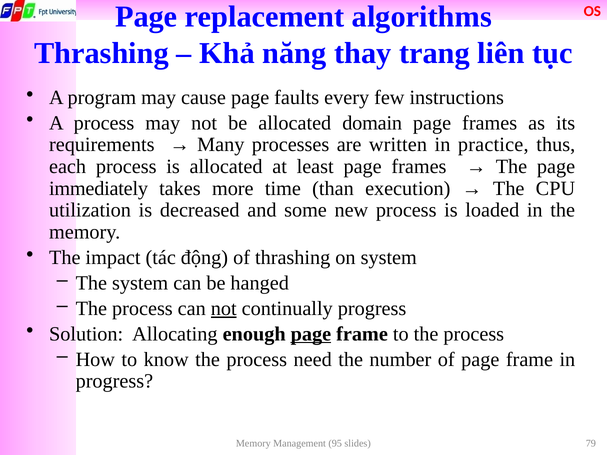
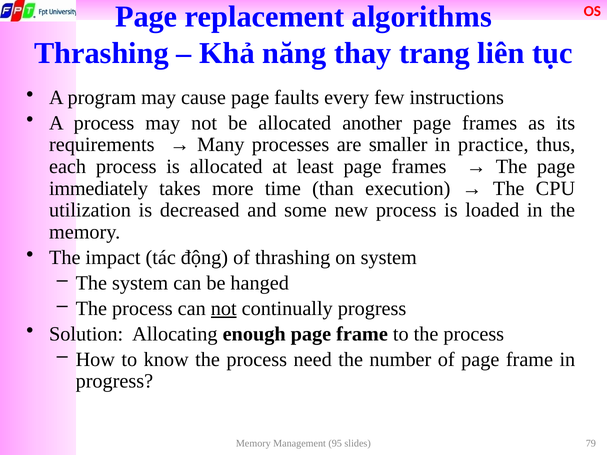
domain: domain -> another (372, 123)
written: written -> smaller (398, 145)
page underline: present -> none (311, 334)
